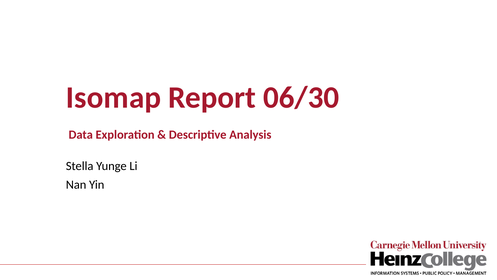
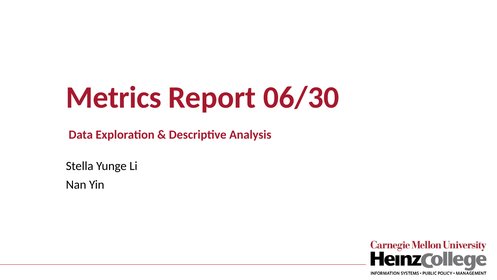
Isomap: Isomap -> Metrics (114, 97)
